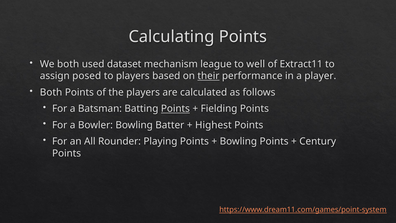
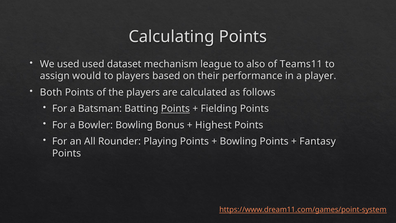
We both: both -> used (68, 64)
well: well -> also (256, 64)
Extract11: Extract11 -> Teams11 (301, 64)
posed: posed -> would (87, 76)
their underline: present -> none (208, 76)
Batter: Batter -> Bonus (170, 125)
Century: Century -> Fantasy (318, 141)
